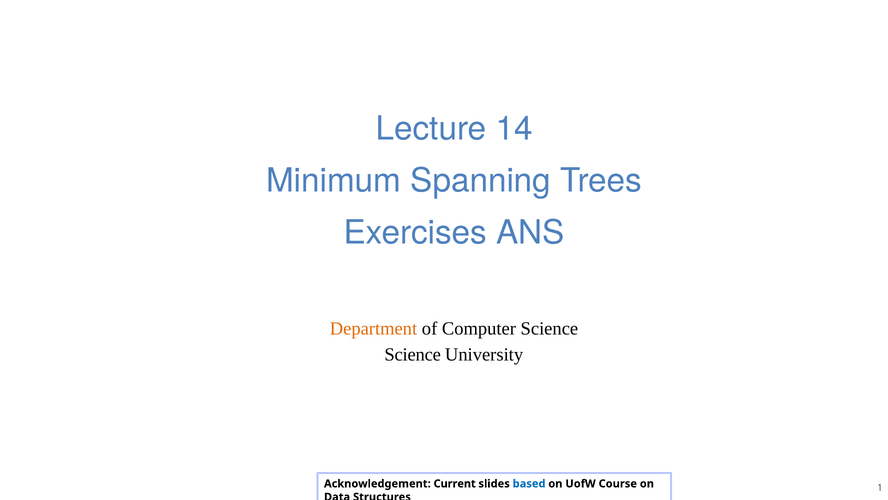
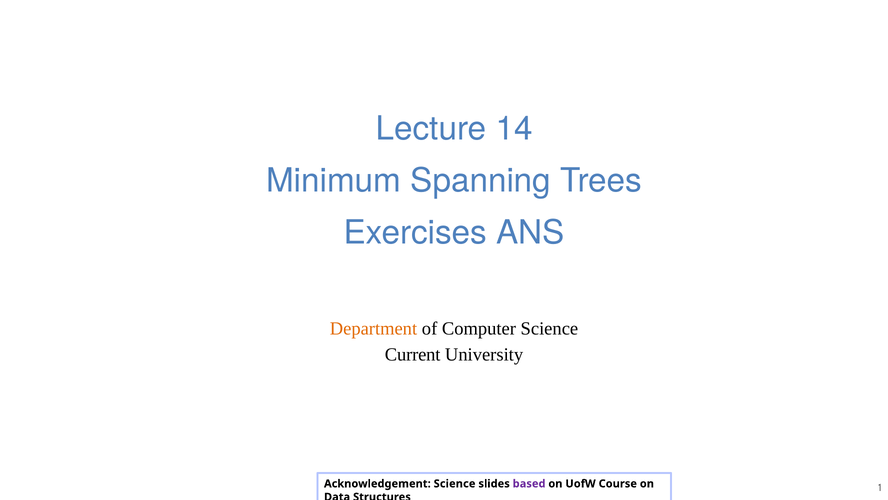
Science: Science -> Current (413, 354)
Acknowledgement Current: Current -> Science (455, 483)
based colour: blue -> purple (529, 483)
